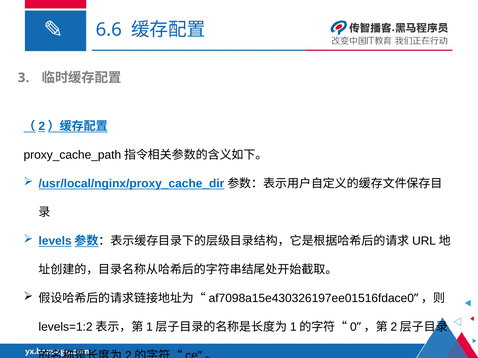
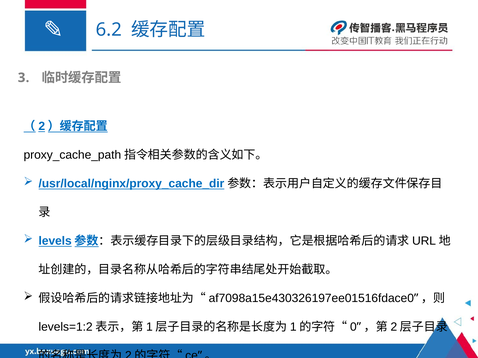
6.6: 6.6 -> 6.2 (109, 30)
